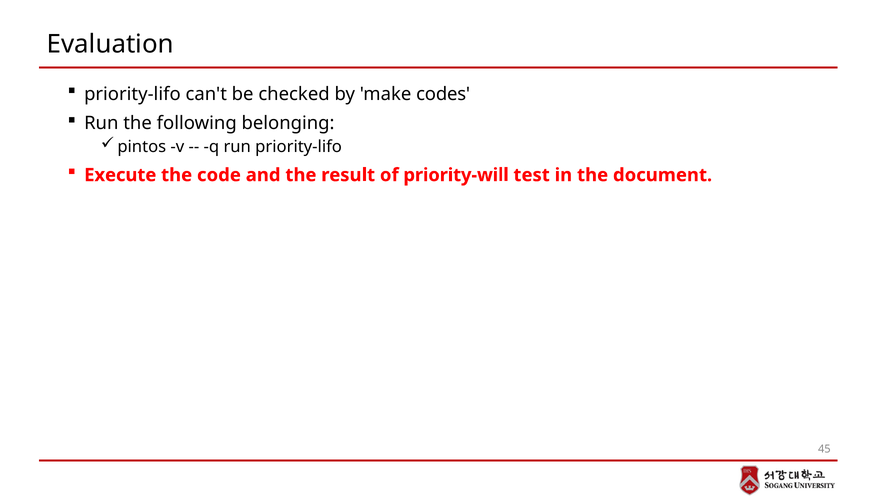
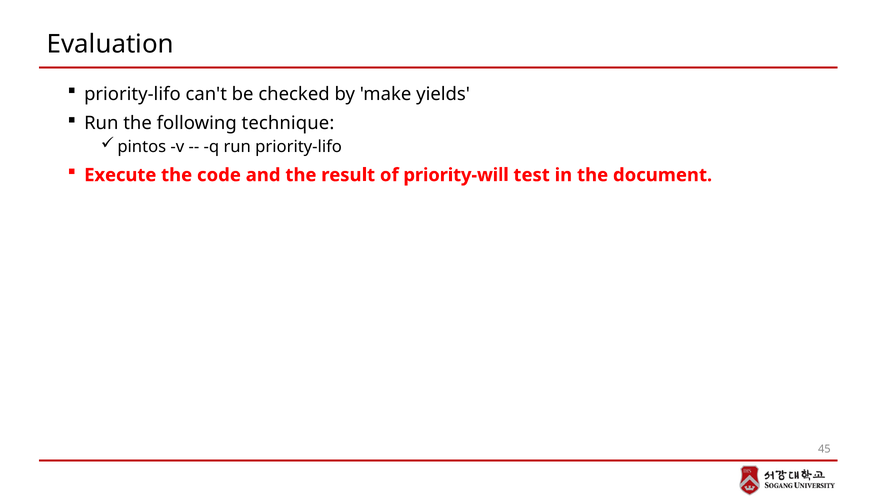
codes: codes -> yields (443, 94)
belonging: belonging -> technique (288, 123)
